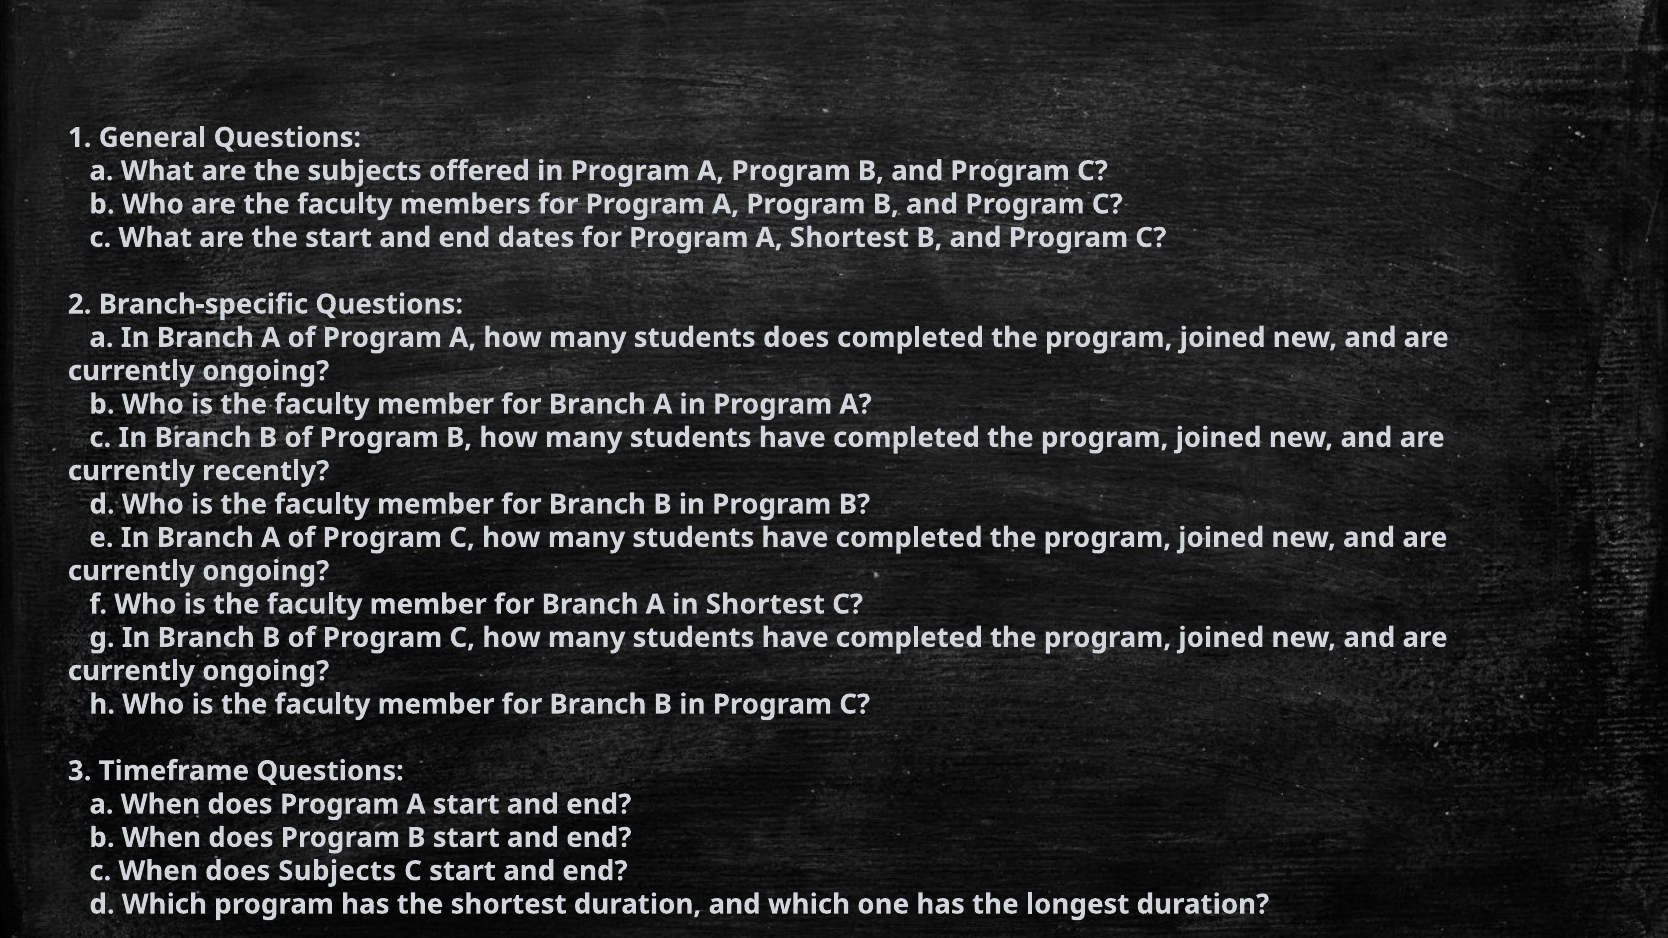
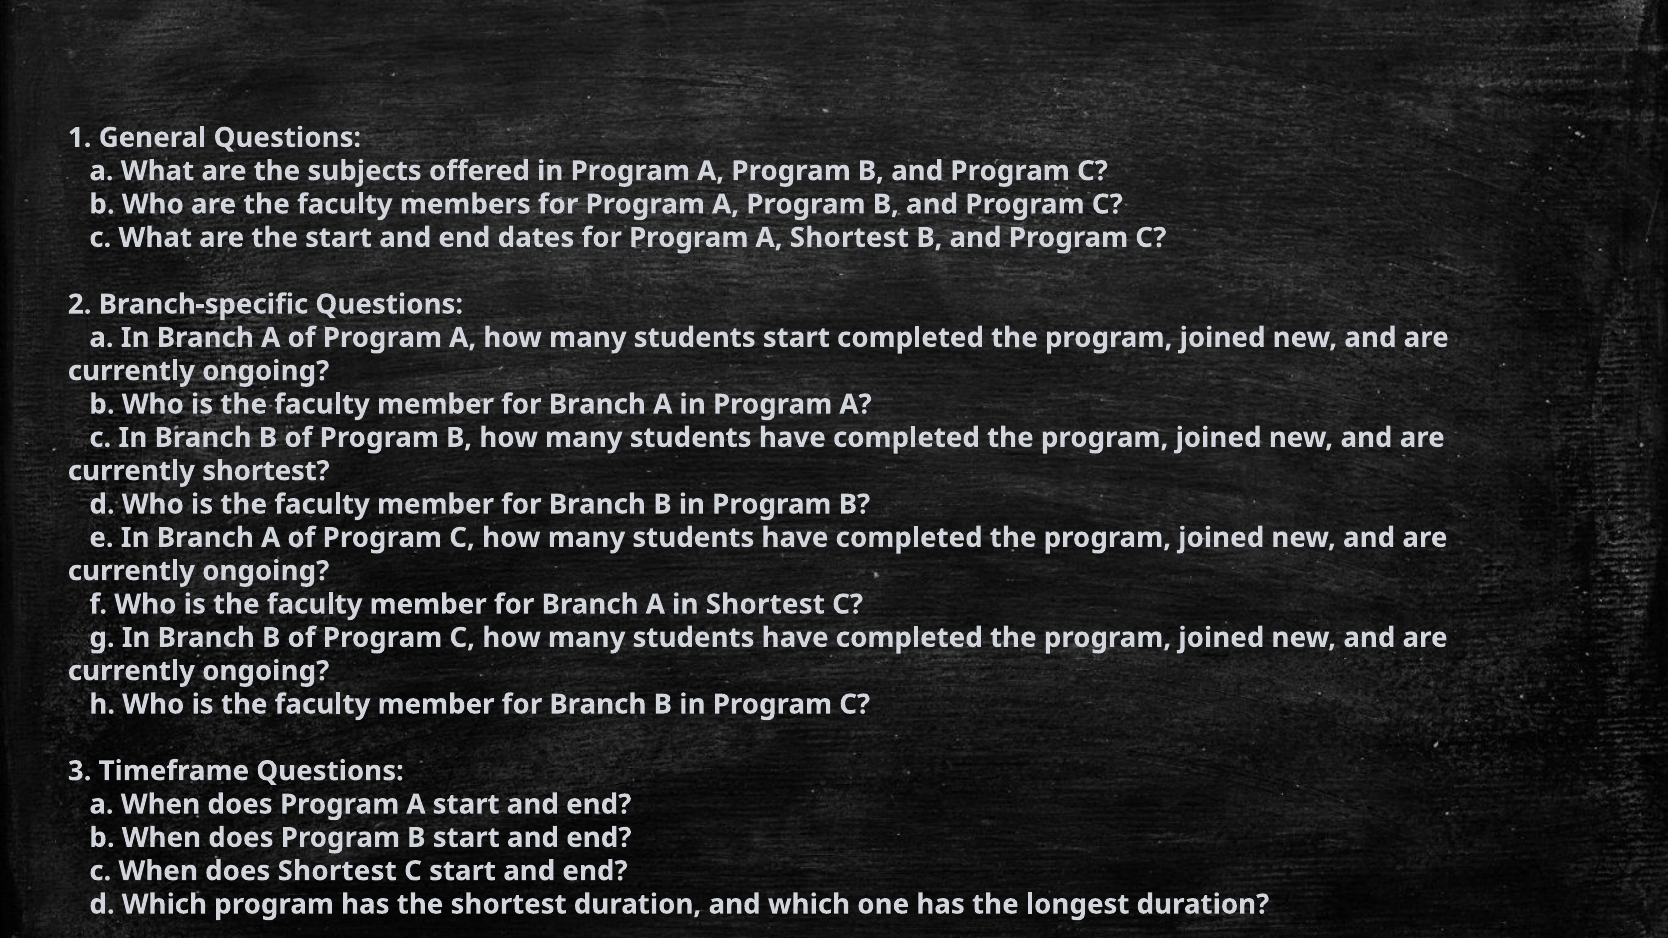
students does: does -> start (796, 338)
currently recently: recently -> shortest (266, 471)
does Subjects: Subjects -> Shortest (337, 871)
